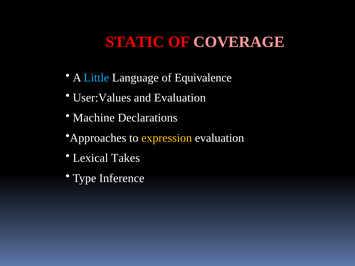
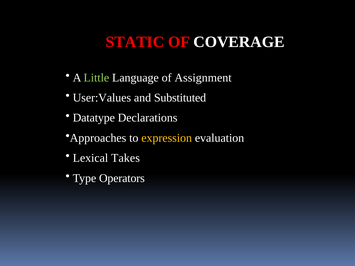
COVERAGE colour: pink -> white (239, 42)
Little colour: light blue -> light green (96, 78)
Equivalence: Equivalence -> Assignment (203, 78)
and Evaluation: Evaluation -> Substituted (180, 98)
Machine: Machine -> Datatype (94, 118)
Inference: Inference -> Operators (122, 178)
